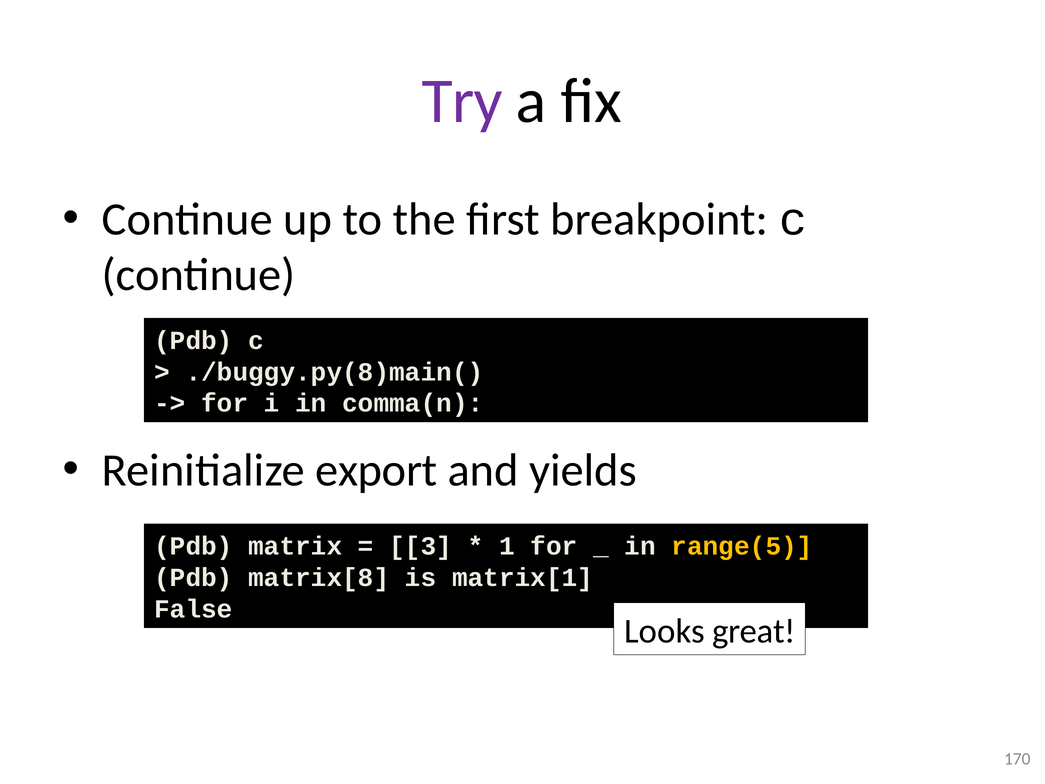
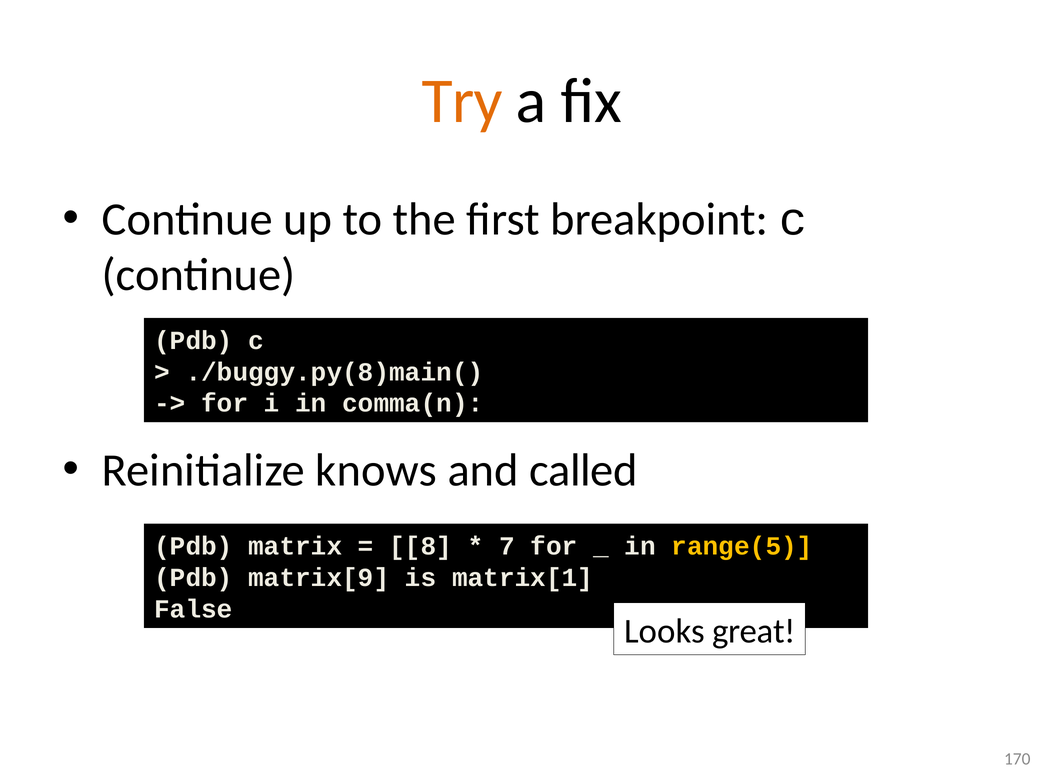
Try colour: purple -> orange (462, 101)
export: export -> knows (376, 470)
yields: yields -> called (583, 470)
3: 3 -> 8 (421, 546)
1: 1 -> 7 (507, 546)
matrix[8: matrix[8 -> matrix[9 (319, 577)
